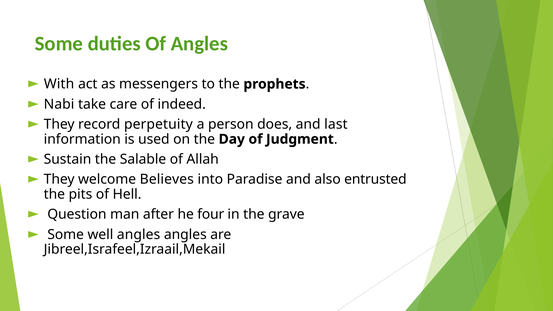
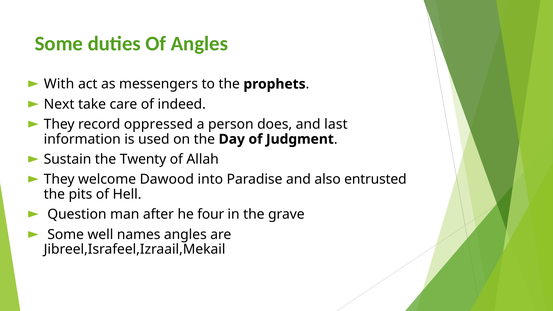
Nabi: Nabi -> Next (59, 104)
perpetuity: perpetuity -> oppressed (158, 124)
Salable: Salable -> Twenty (143, 159)
Believes: Believes -> Dawood (167, 179)
well angles: angles -> names (139, 235)
